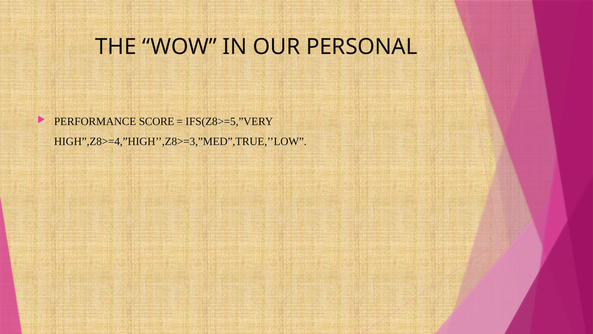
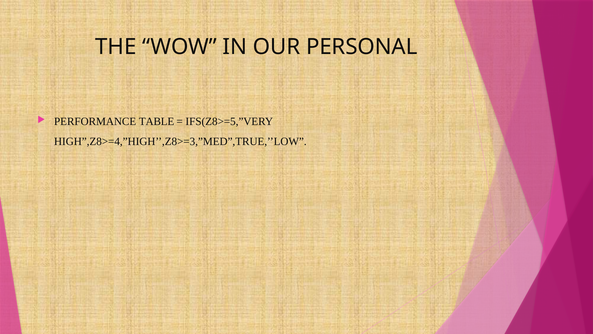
SCORE: SCORE -> TABLE (157, 121)
